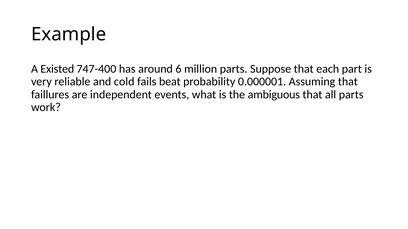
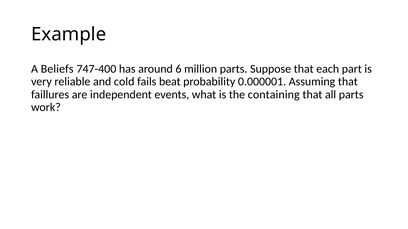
Existed: Existed -> Beliefs (57, 69)
ambiguous: ambiguous -> containing (274, 95)
